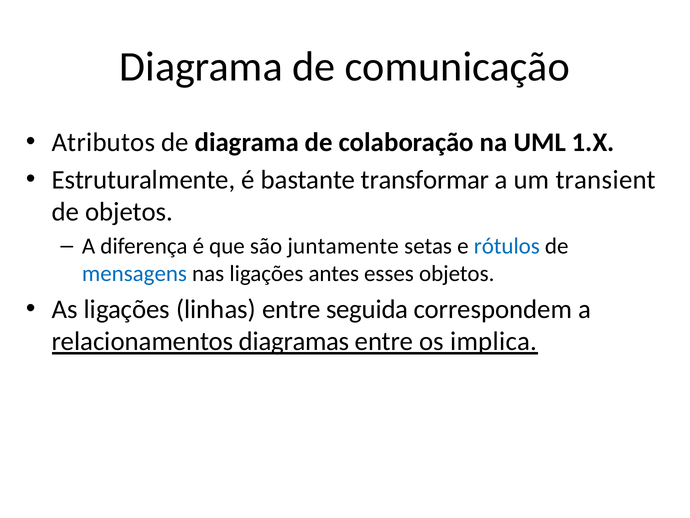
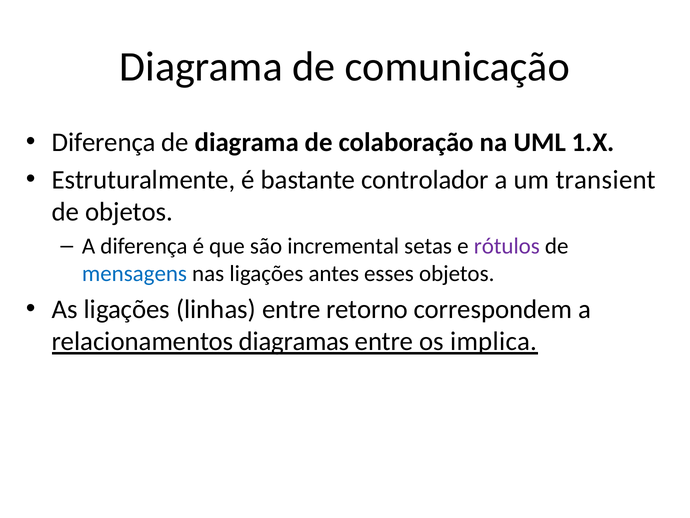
Atributos: Atributos -> Diferença (104, 142)
transformar: transformar -> controlador (425, 180)
juntamente: juntamente -> incremental (343, 246)
rótulos colour: blue -> purple (507, 246)
seguida: seguida -> retorno (367, 309)
